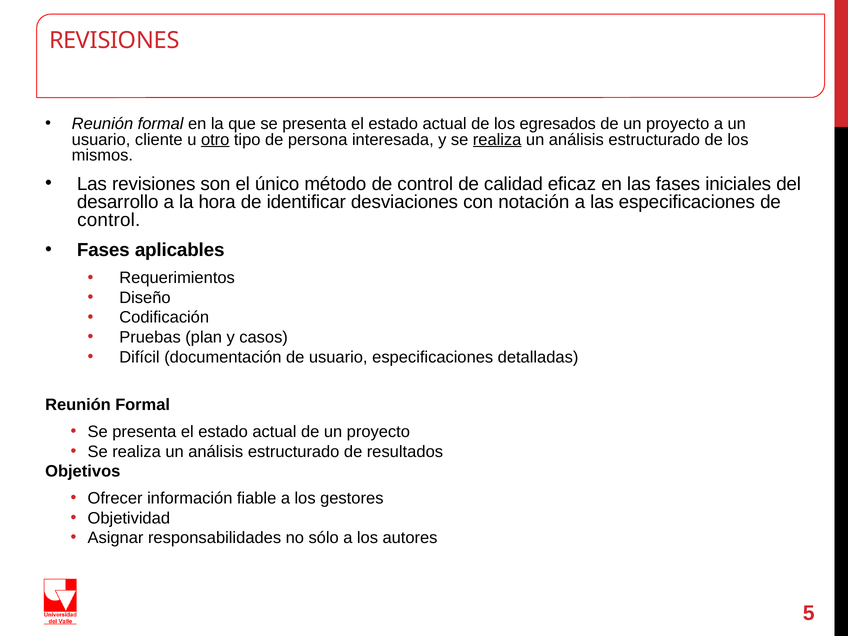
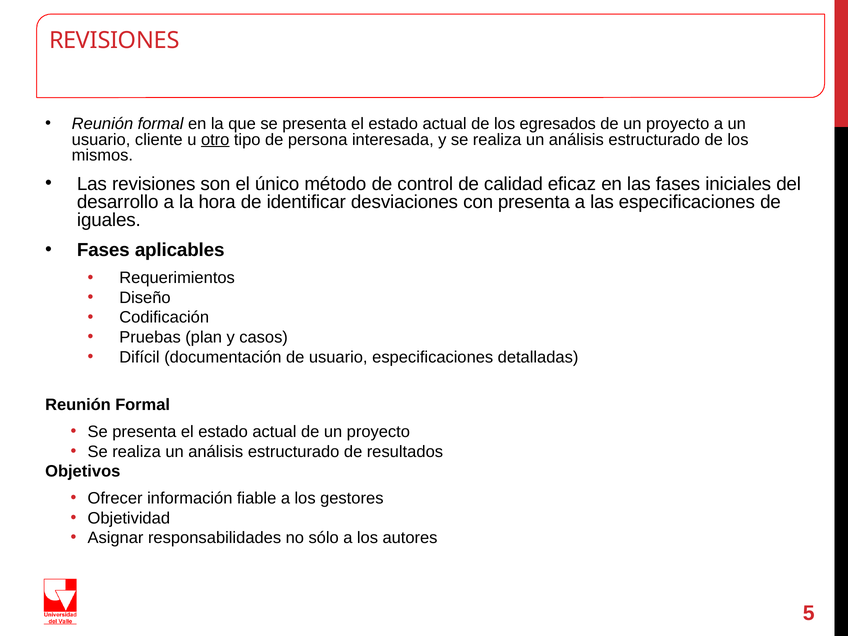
realiza underline: present -> none (497, 140)
con notación: notación -> presenta (534, 202)
control: control -> iguales (109, 220)
